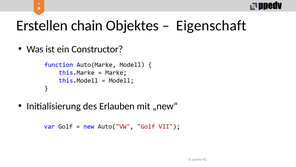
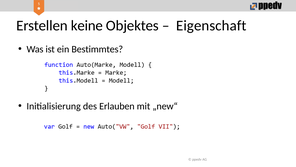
chain: chain -> keine (87, 25)
Constructor: Constructor -> Bestimmtes (97, 49)
